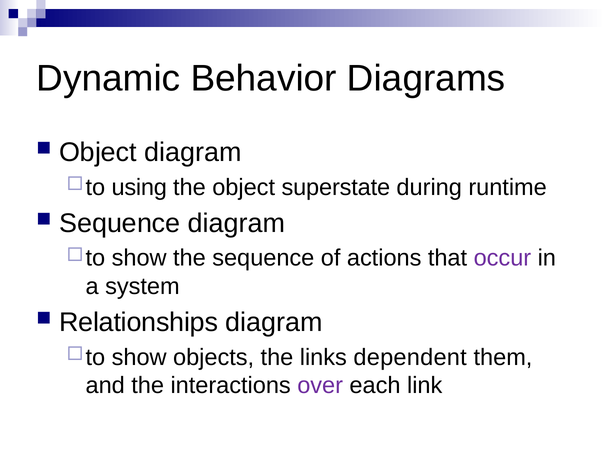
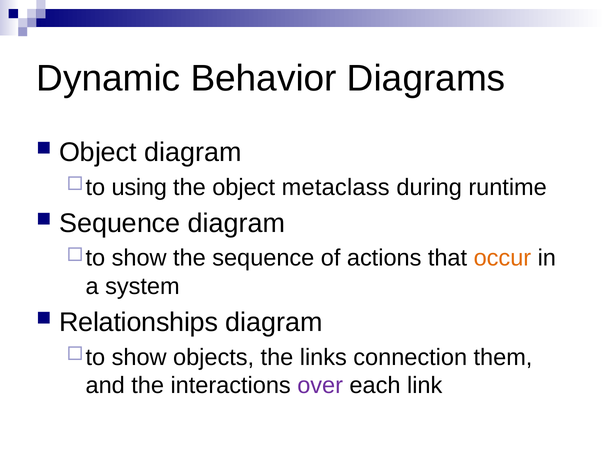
superstate: superstate -> metaclass (336, 187)
occur colour: purple -> orange (502, 258)
dependent: dependent -> connection (410, 357)
